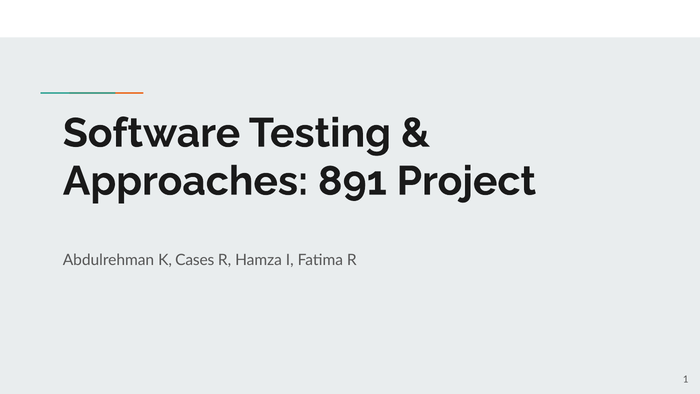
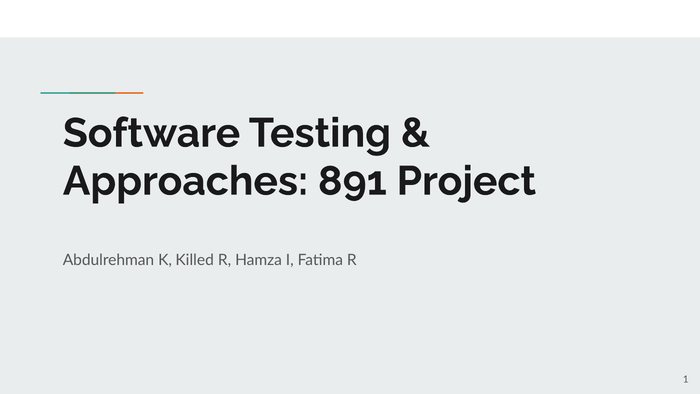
Cases: Cases -> Killed (195, 260)
